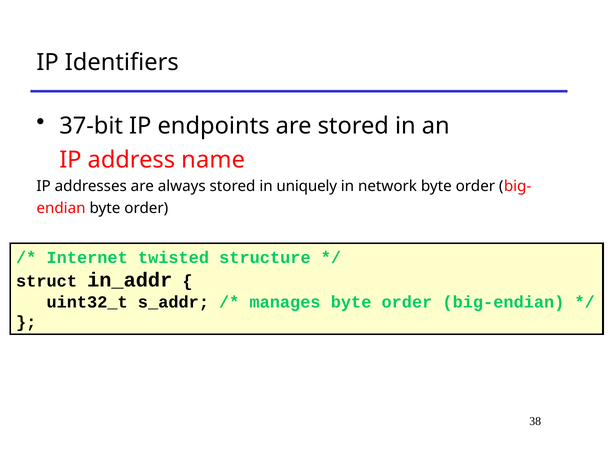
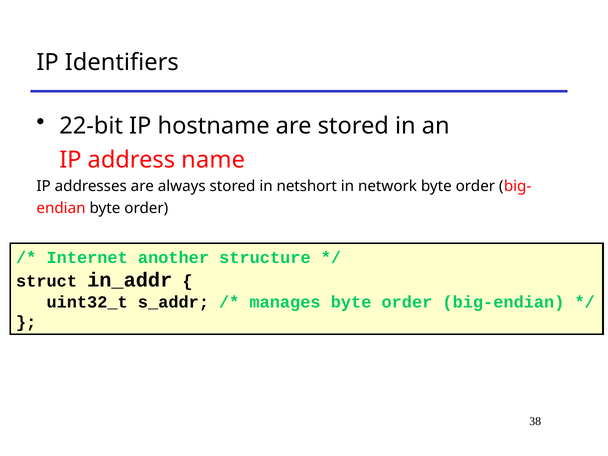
37-bit: 37-bit -> 22-bit (91, 126)
endpoints: endpoints -> hostname (214, 126)
uniquely: uniquely -> netshort (307, 186)
twisted: twisted -> another (174, 258)
